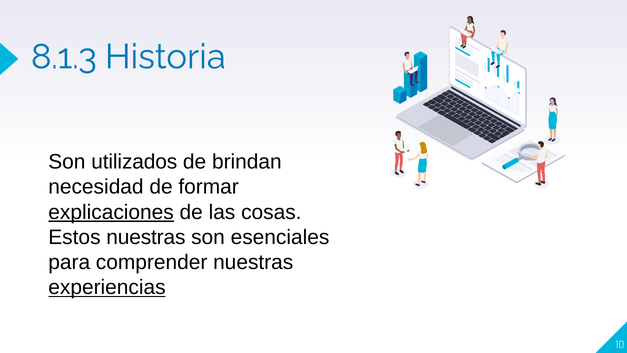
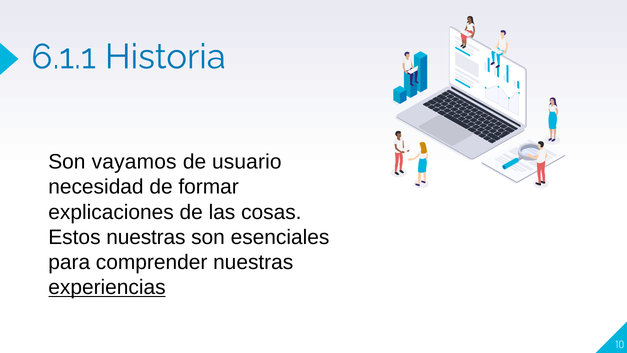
8.1.3: 8.1.3 -> 6.1.1 (64, 57)
utilizados: utilizados -> vayamos (134, 162)
brindan: brindan -> usuario (247, 162)
explicaciones underline: present -> none (111, 212)
